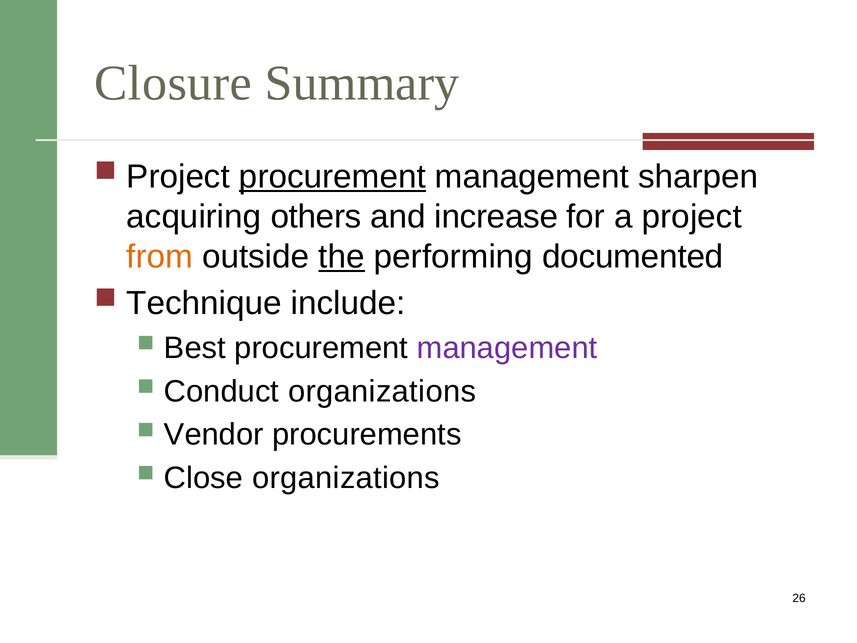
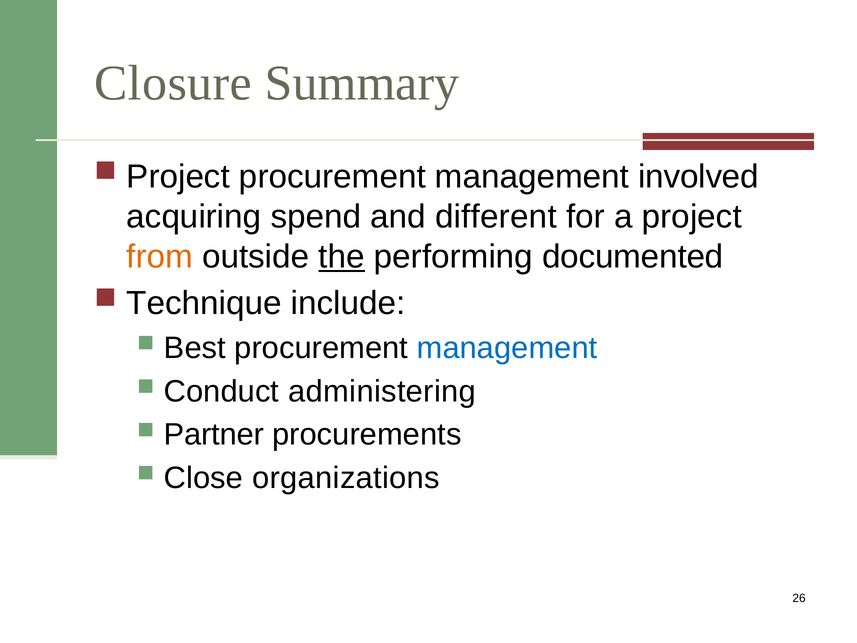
procurement underline: present -> none (332, 177)
sharpen: sharpen -> involved (699, 177)
others: others -> spend (316, 217)
increase: increase -> different (496, 217)
management colour: purple -> blue (507, 348)
Conduct organizations: organizations -> administering (382, 391)
Vendor: Vendor -> Partner (214, 434)
